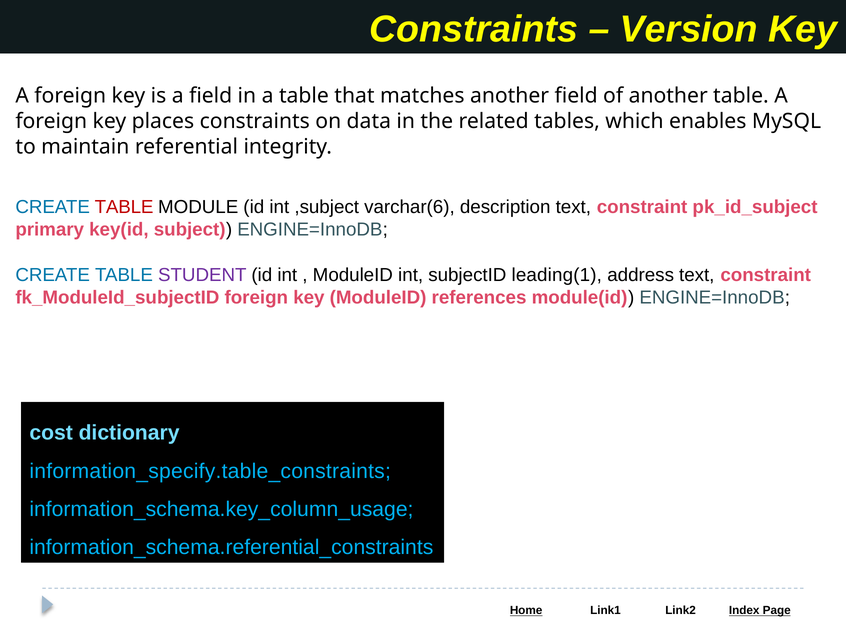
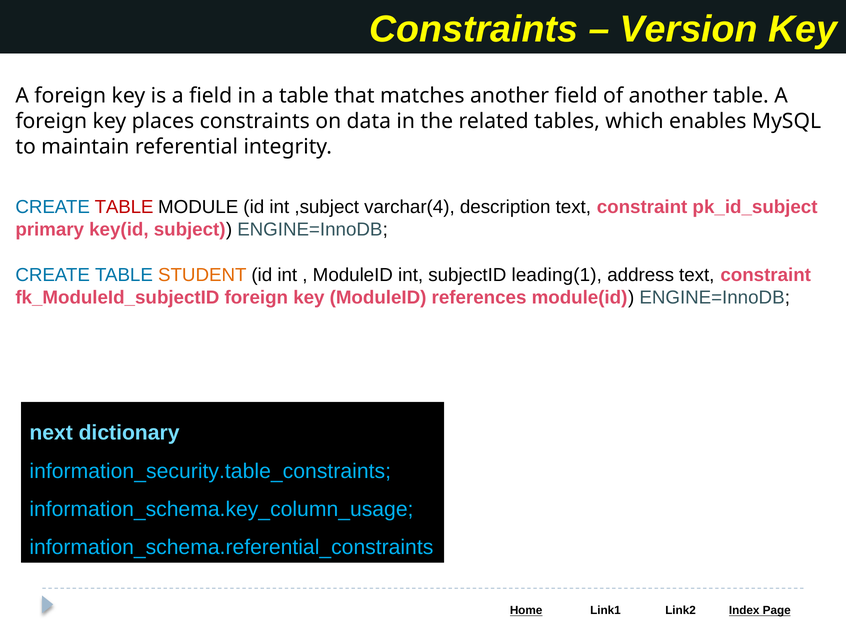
varchar(6: varchar(6 -> varchar(4 (409, 207)
STUDENT colour: purple -> orange (202, 275)
cost: cost -> next (51, 433)
information_specify.table_constraints: information_specify.table_constraints -> information_security.table_constraints (210, 471)
